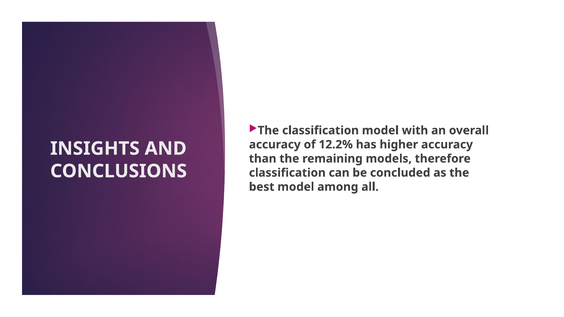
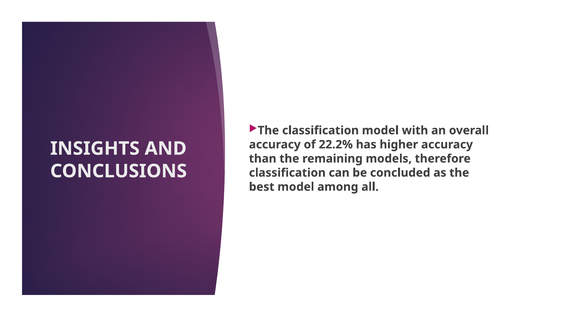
12.2%: 12.2% -> 22.2% (336, 145)
